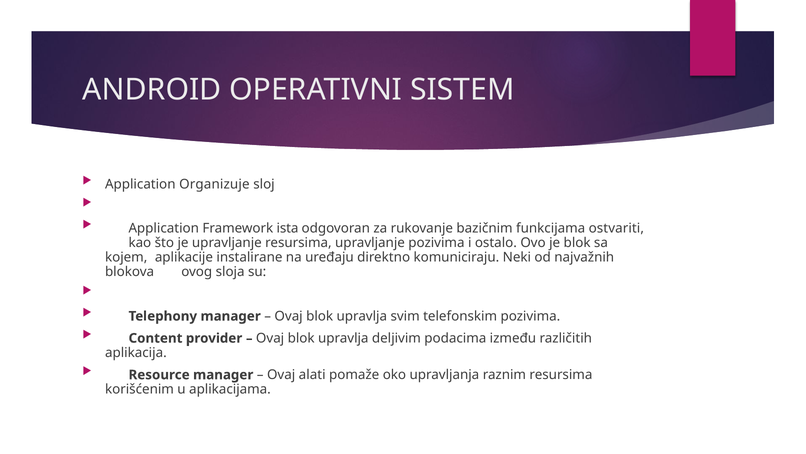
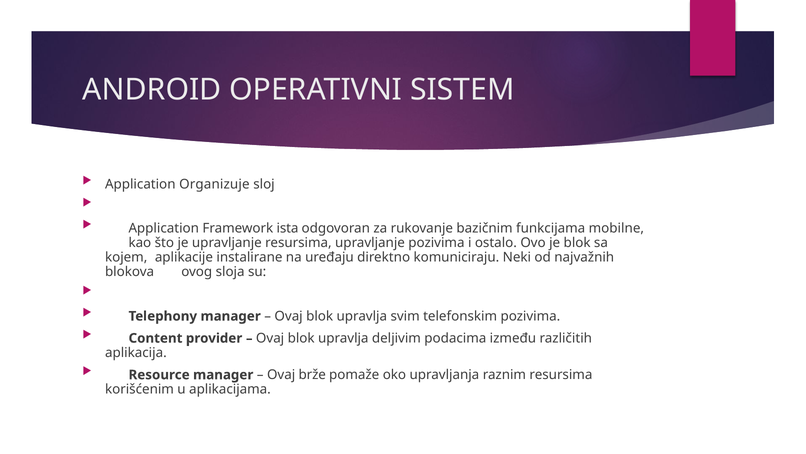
ostvariti: ostvariti -> mobilne (616, 228)
alati: alati -> brže (312, 374)
